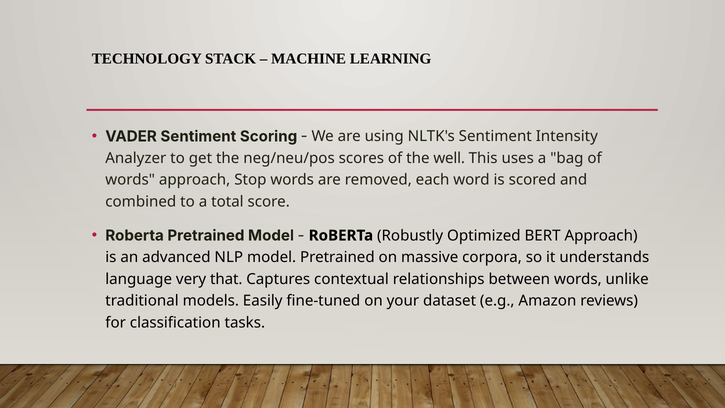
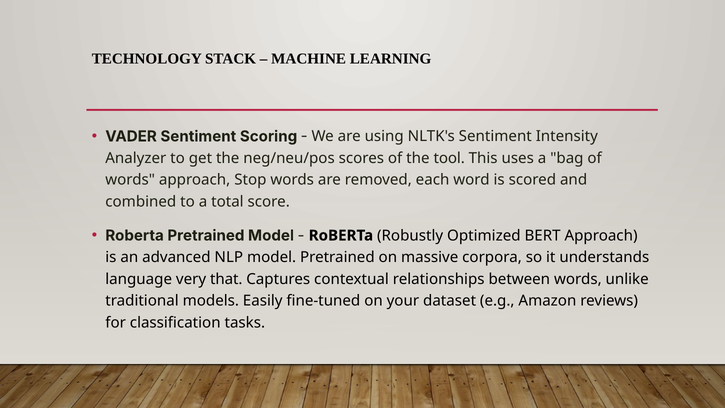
well: well -> tool (449, 158)
